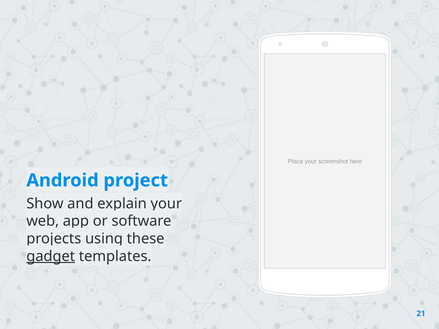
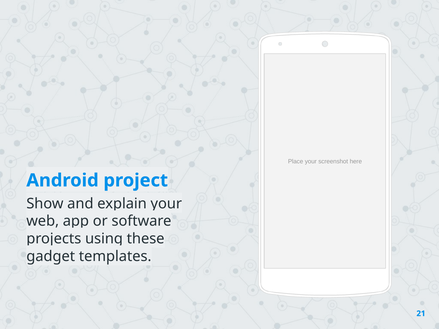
gadget underline: present -> none (51, 256)
